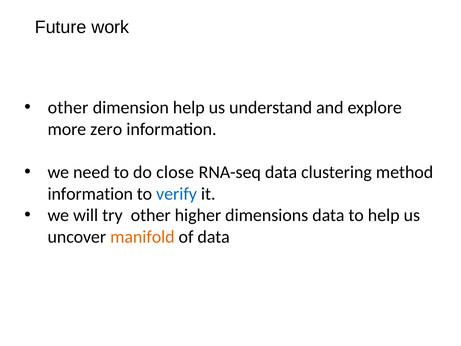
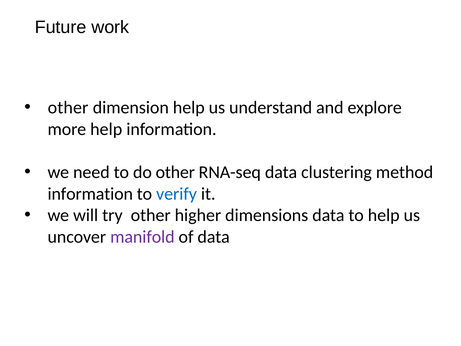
more zero: zero -> help (106, 129)
do close: close -> other (175, 172)
manifold colour: orange -> purple (142, 237)
